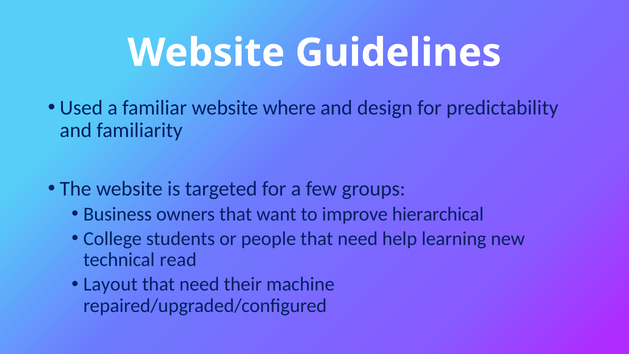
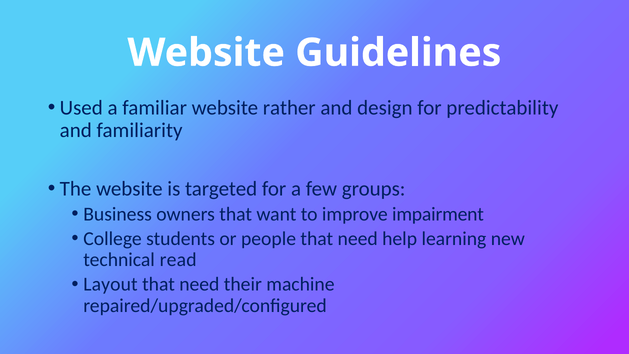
where: where -> rather (289, 108)
hierarchical: hierarchical -> impairment (438, 214)
